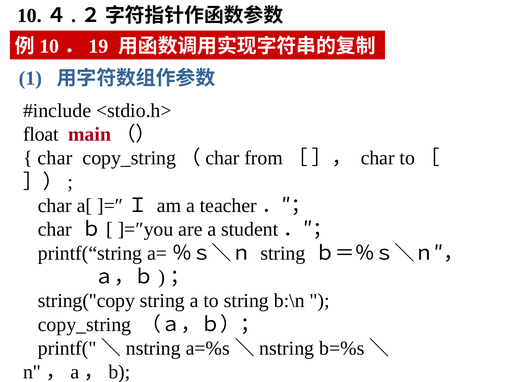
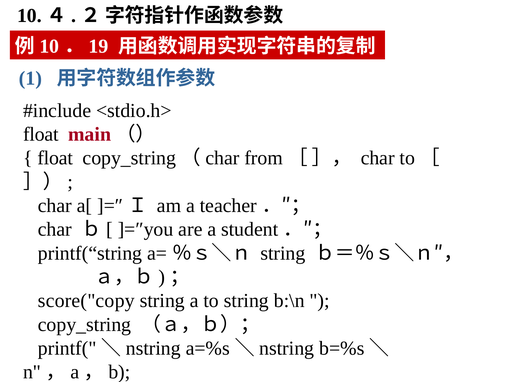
char: char -> float (55, 158)
string("copy: string("copy -> score("copy (86, 301)
